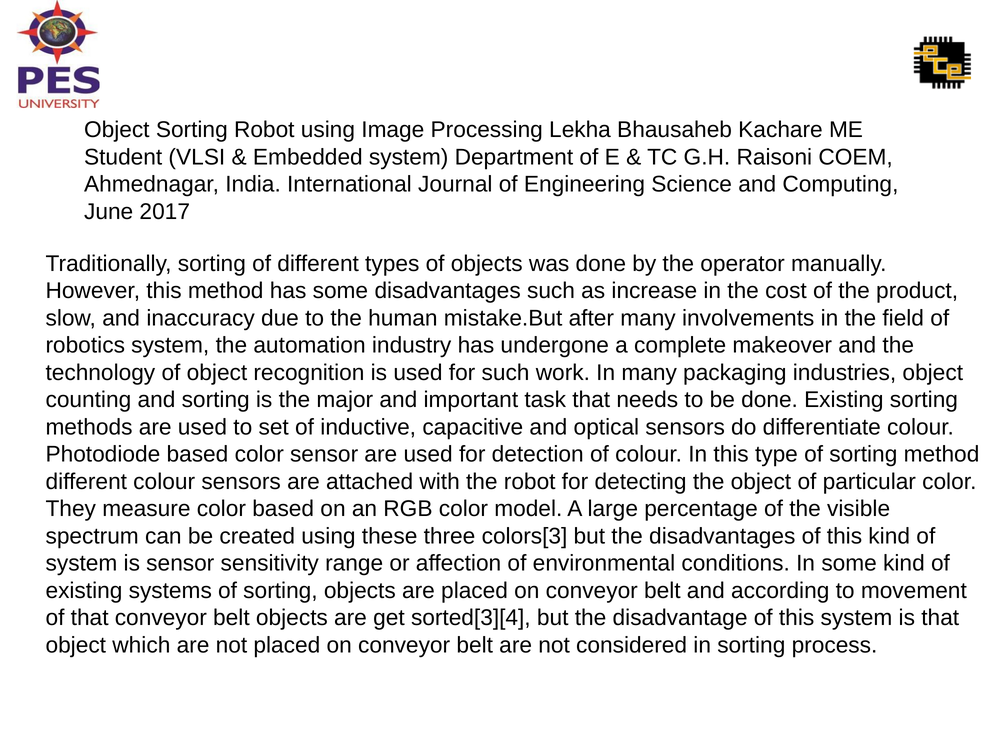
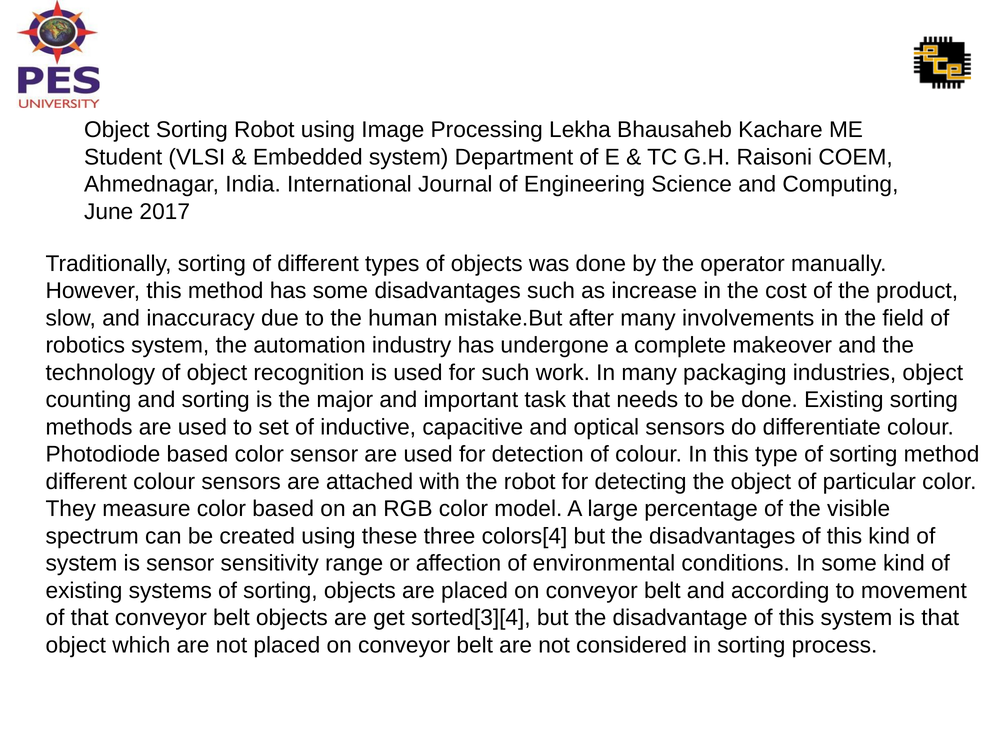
colors[3: colors[3 -> colors[4 (524, 536)
